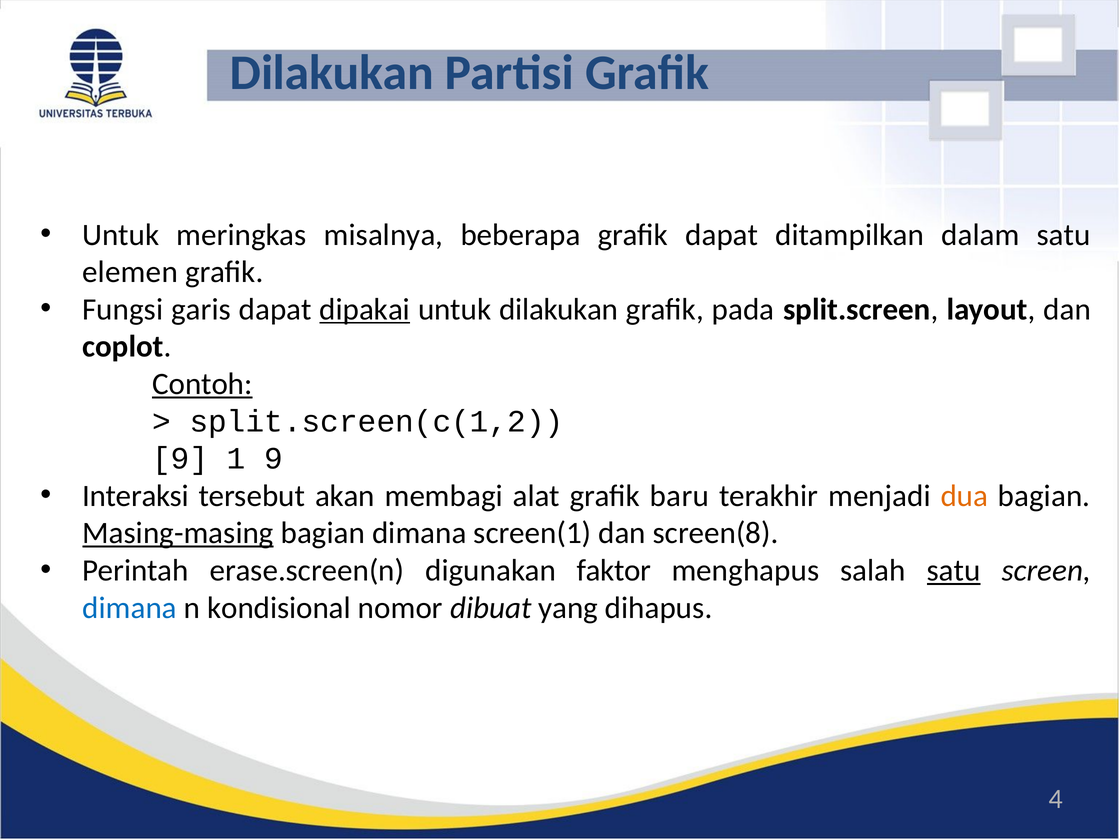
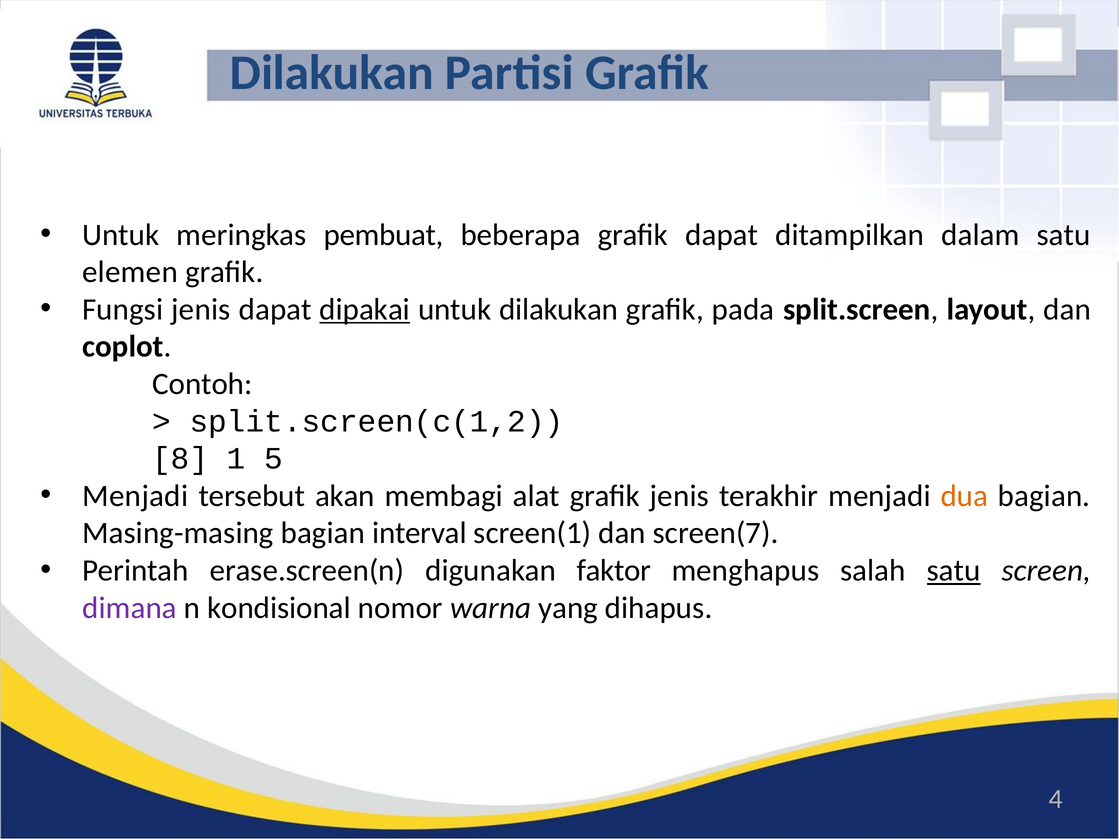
misalnya: misalnya -> pembuat (384, 235)
Fungsi garis: garis -> jenis (201, 309)
Contoh underline: present -> none (202, 384)
9: 9 -> 8 (180, 459)
1 9: 9 -> 5 (274, 459)
Interaksi: Interaksi -> Menjadi (135, 496)
grafik baru: baru -> jenis (679, 496)
Masing-masing underline: present -> none (178, 533)
bagian dimana: dimana -> interval (419, 533)
screen(8: screen(8 -> screen(7 (716, 533)
dimana colour: blue -> purple (130, 608)
dibuat: dibuat -> warna (491, 608)
